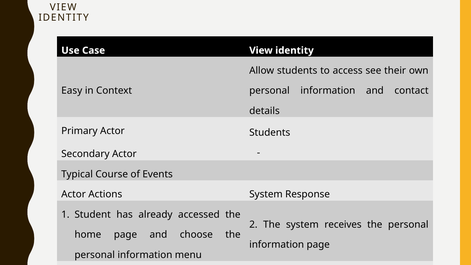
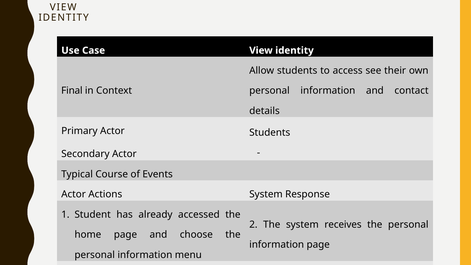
Easy: Easy -> Final (72, 91)
